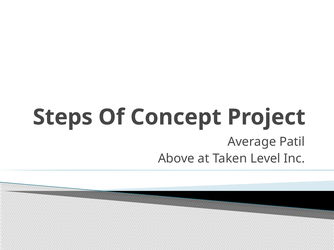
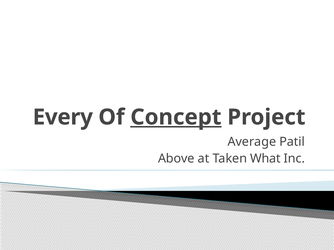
Steps: Steps -> Every (63, 117)
Concept underline: none -> present (176, 117)
Level: Level -> What (265, 159)
